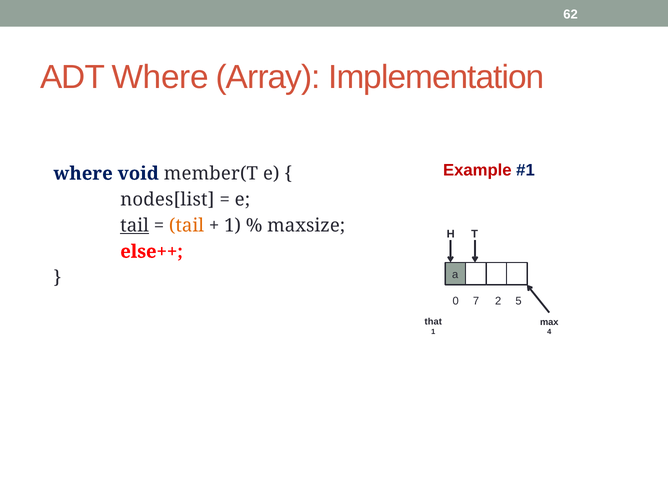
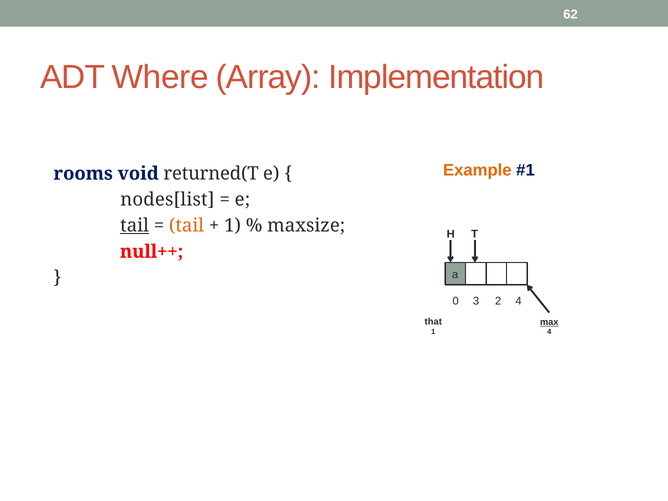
Example colour: red -> orange (477, 170)
where: where -> rooms (83, 174)
member(T: member(T -> returned(T (211, 174)
else++: else++ -> null++ (152, 252)
7: 7 -> 3 (476, 301)
2 5: 5 -> 4 (519, 301)
max underline: none -> present (549, 322)
